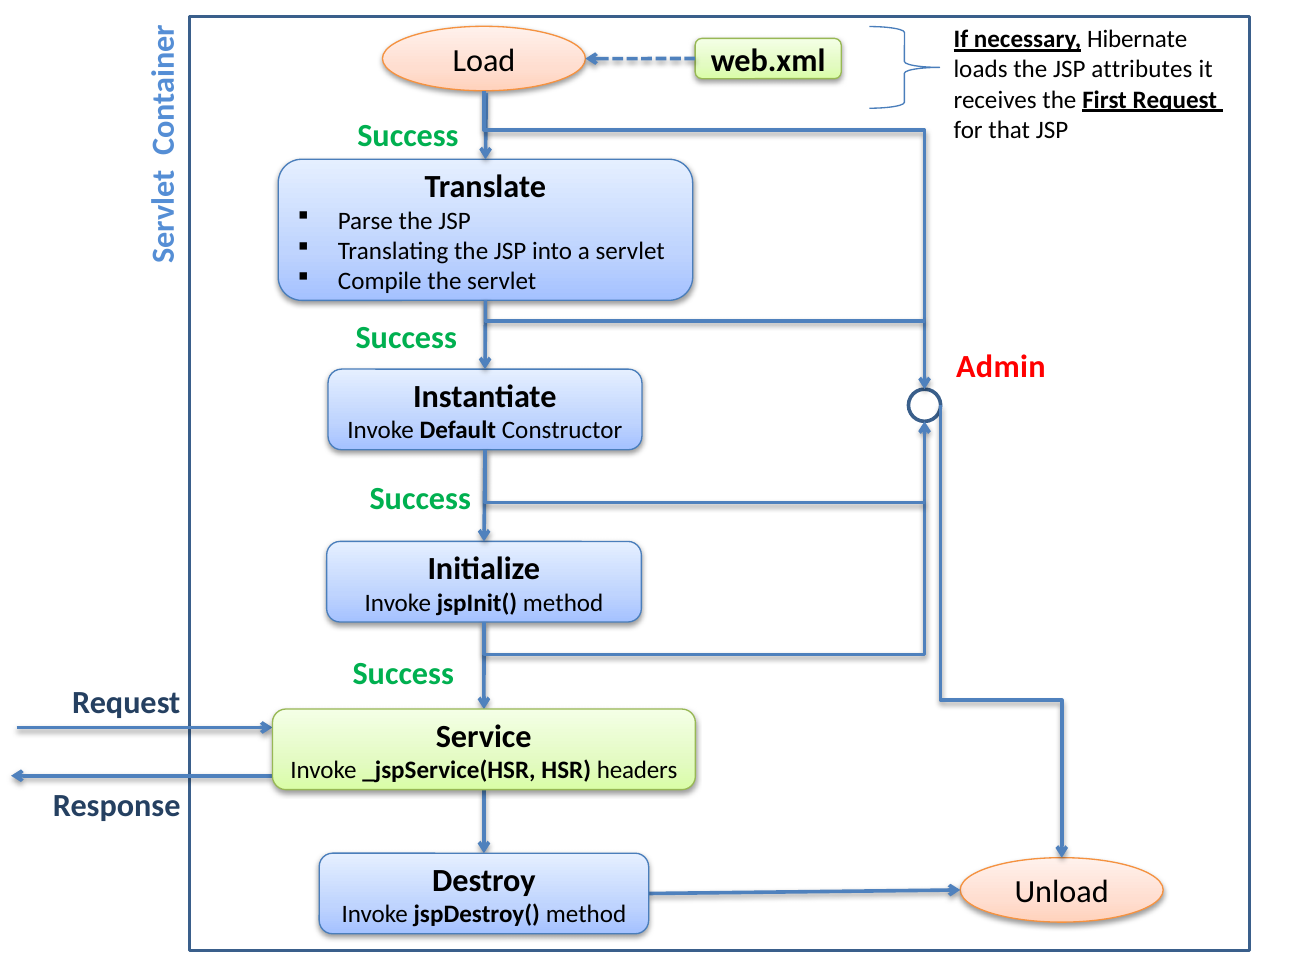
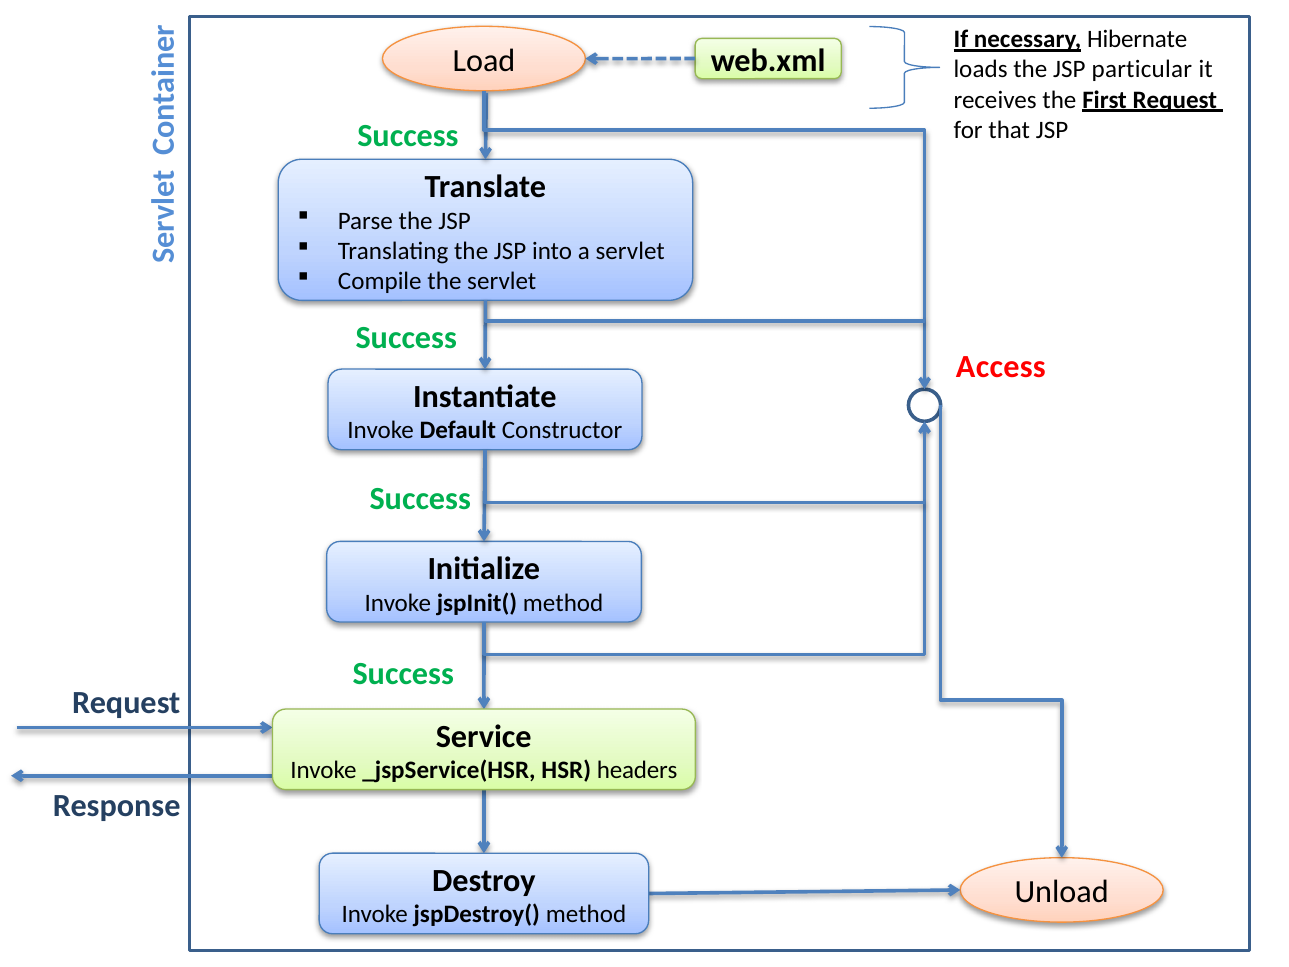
attributes: attributes -> particular (1142, 70)
Admin: Admin -> Access (1001, 367)
